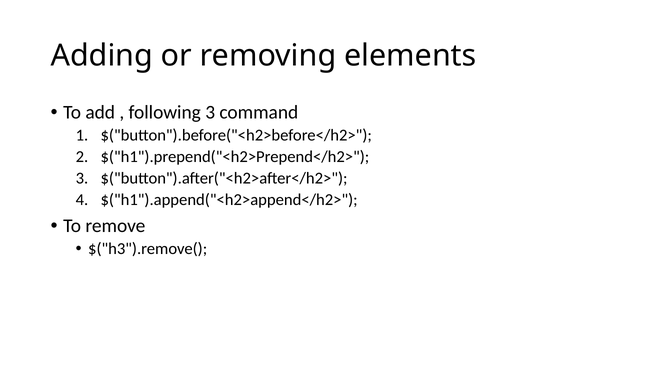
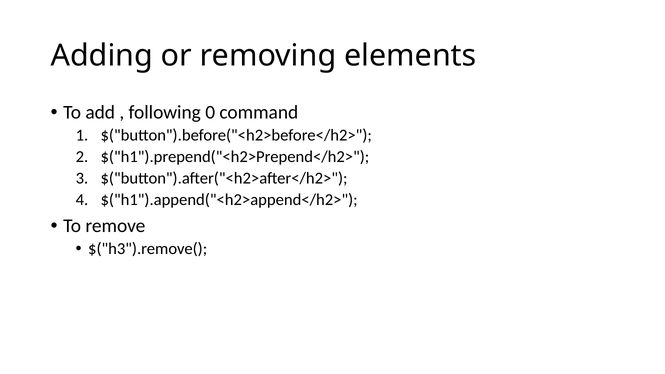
following 3: 3 -> 0 (210, 112)
